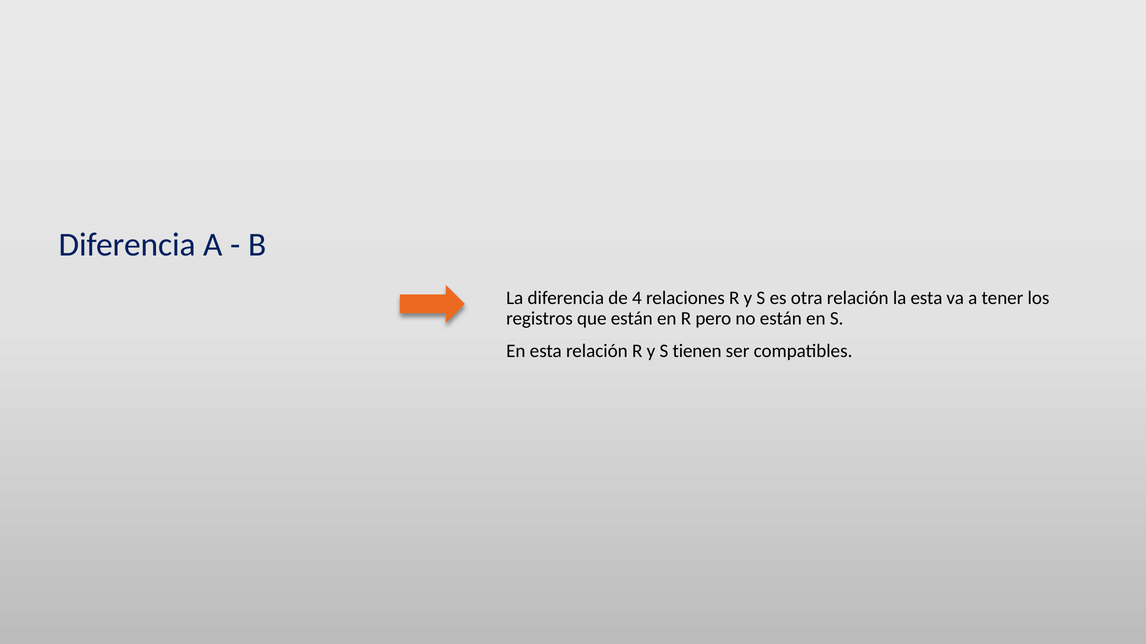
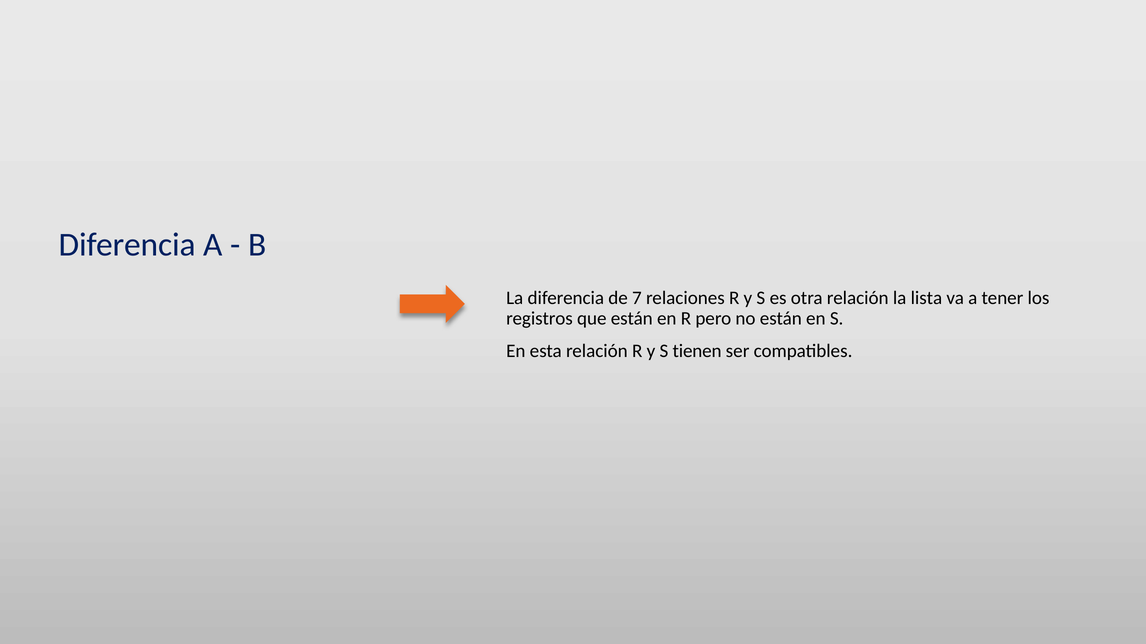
4: 4 -> 7 (637, 298)
la esta: esta -> lista (926, 298)
